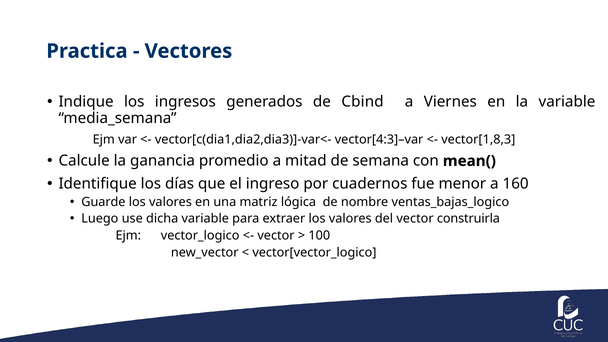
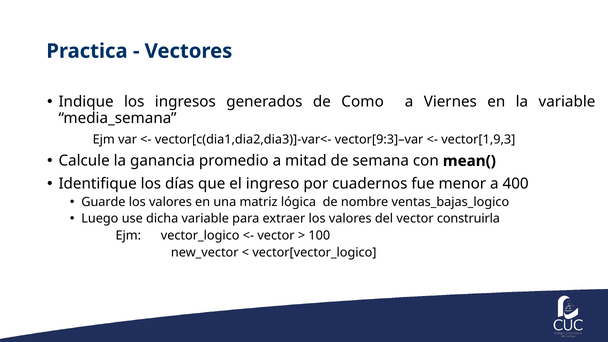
Cbind: Cbind -> Como (363, 102)
vector[4:3]–var: vector[4:3]–var -> vector[9:3]–var (379, 140)
vector[1,8,3: vector[1,8,3 -> vector[1,9,3 (478, 140)
160: 160 -> 400 (516, 184)
